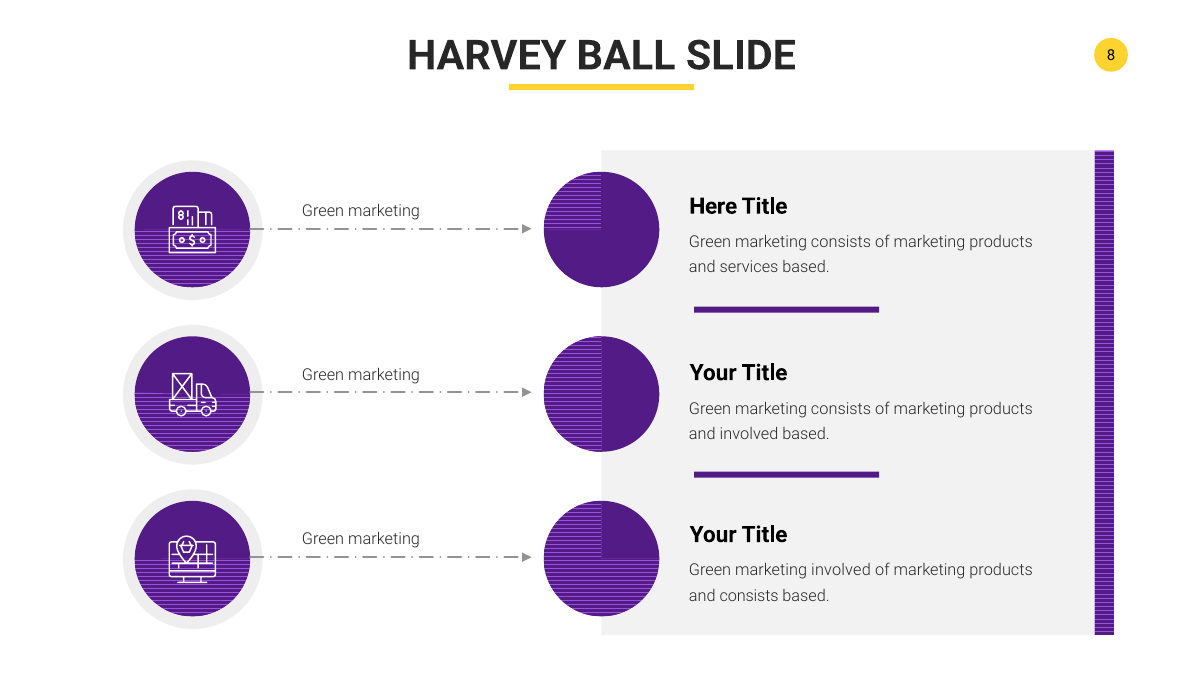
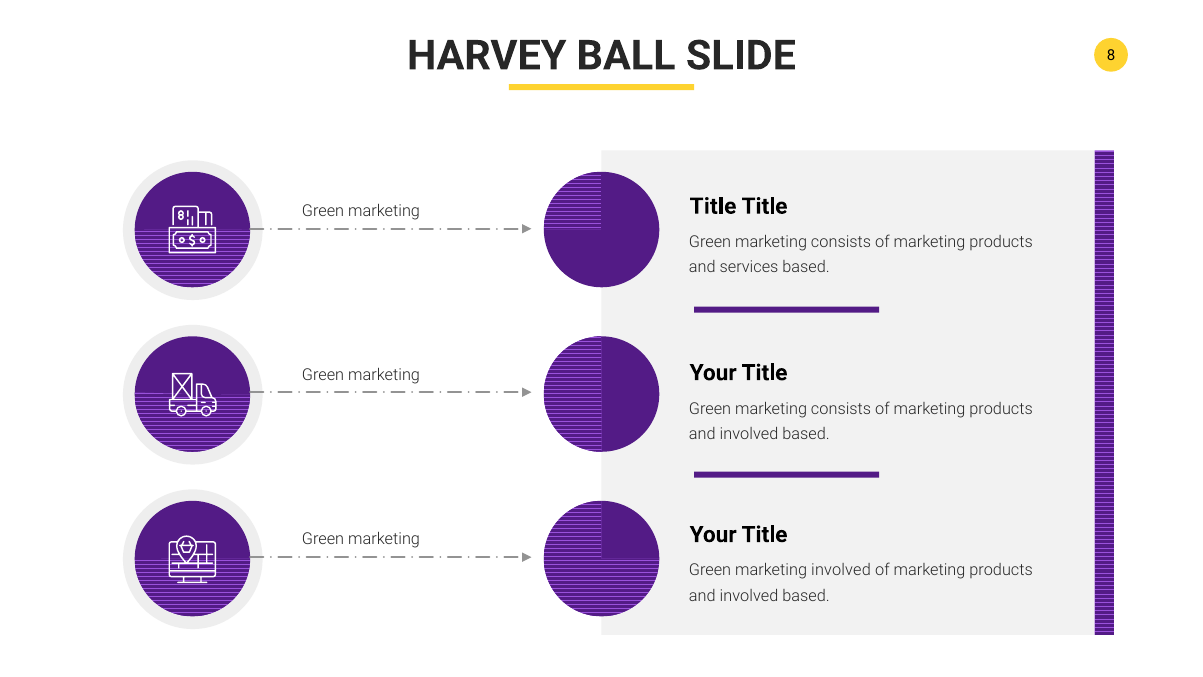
Here: Here -> Title (713, 206)
consists: consists -> involved (749, 596)
